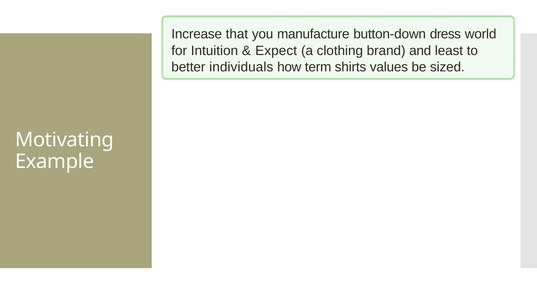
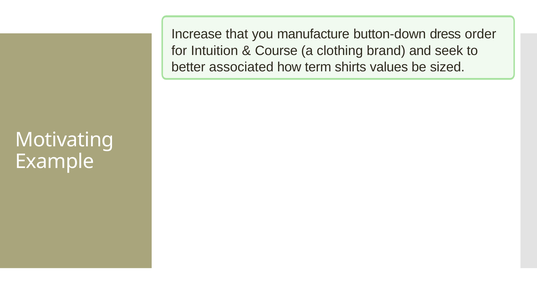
world: world -> order (481, 34)
Expect: Expect -> Course (276, 51)
least: least -> seek (449, 51)
individuals: individuals -> associated (241, 67)
